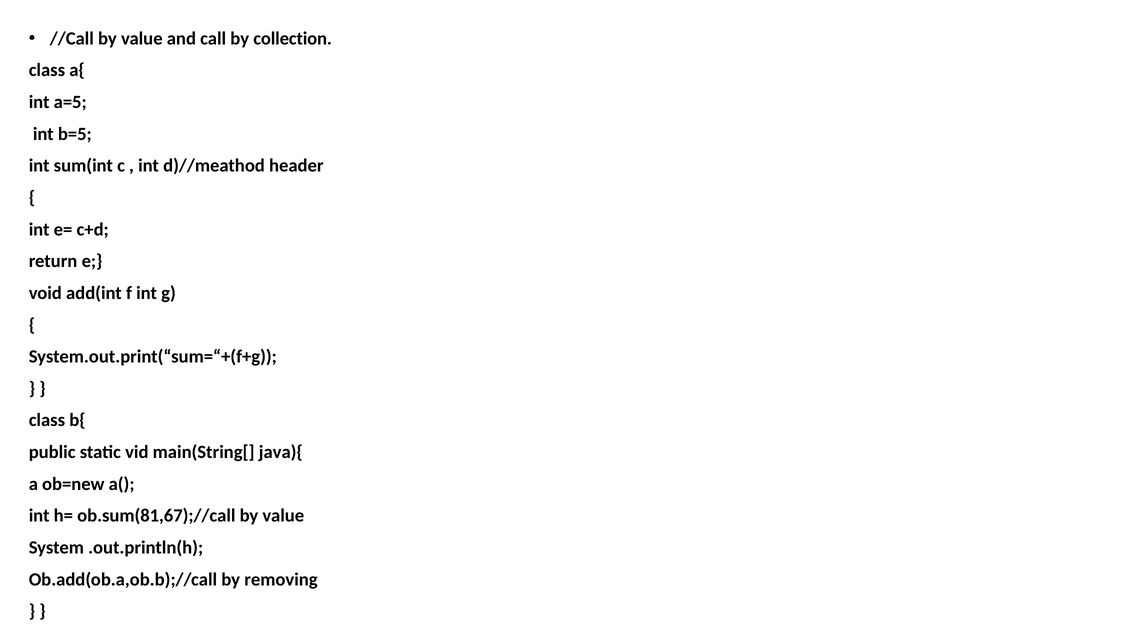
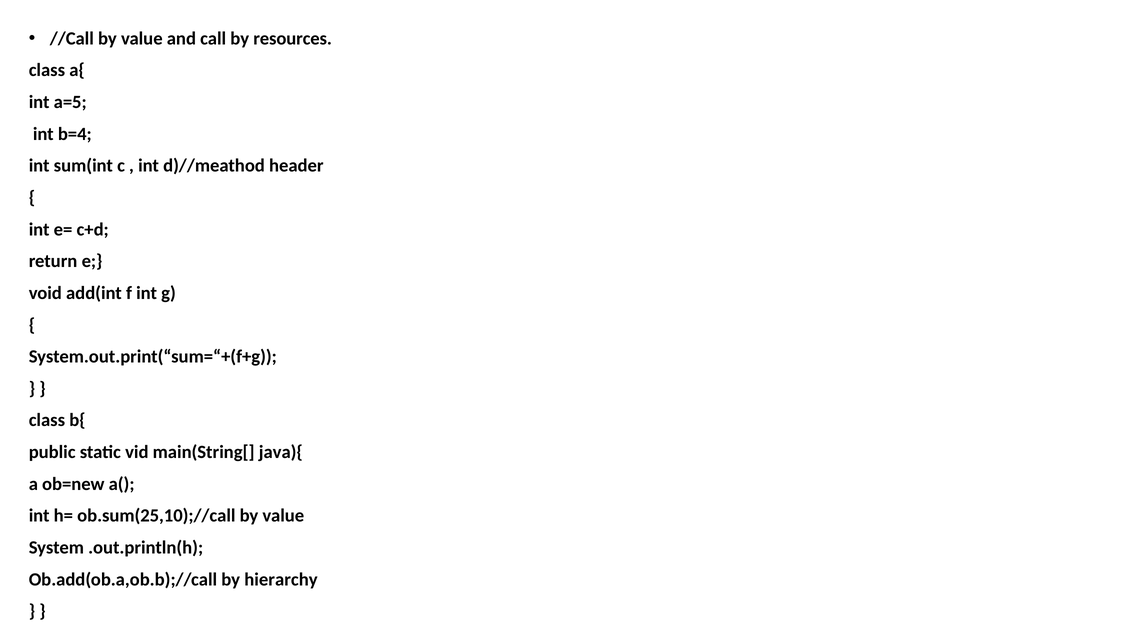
collection: collection -> resources (293, 39)
b=5: b=5 -> b=4 (75, 134)
ob.sum(81,67);//call: ob.sum(81,67);//call -> ob.sum(25,10);//call (156, 516)
removing: removing -> hierarchy (281, 580)
